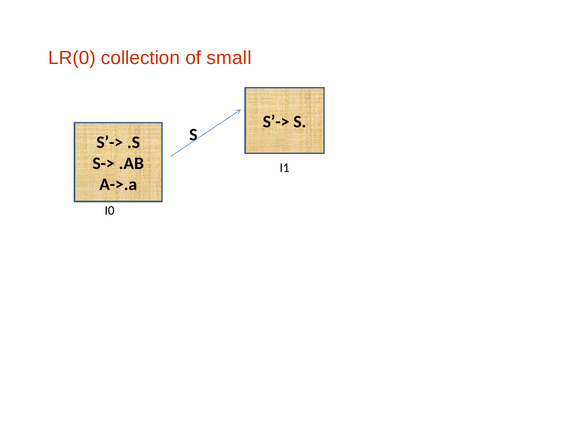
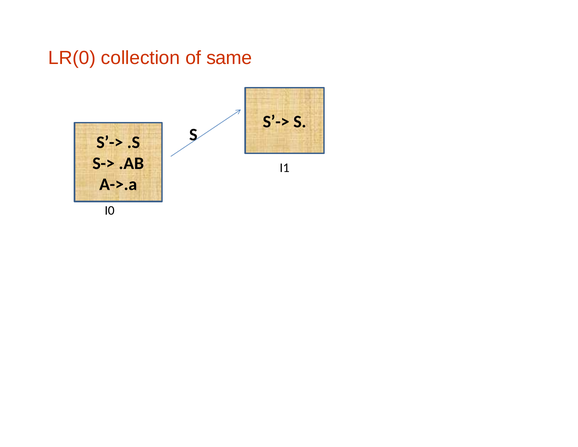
small: small -> same (229, 58)
